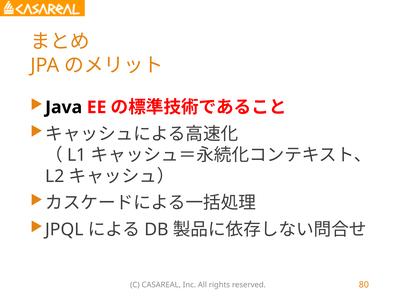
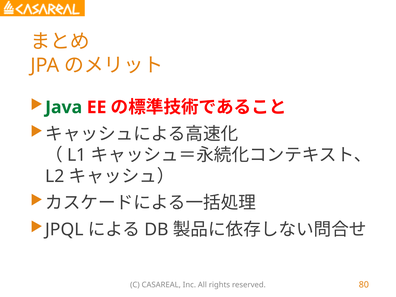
Java colour: black -> green (64, 107)
